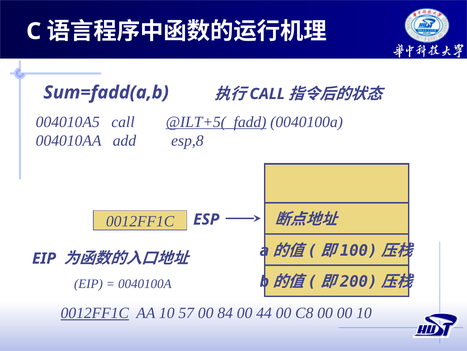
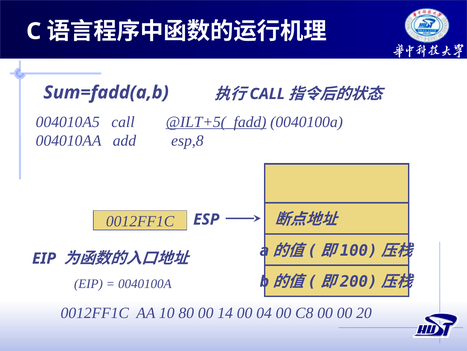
0012FF1C underline: present -> none (95, 312)
57: 57 -> 80 (186, 312)
84: 84 -> 14 (225, 312)
44: 44 -> 04 (264, 312)
00 10: 10 -> 20 (364, 312)
